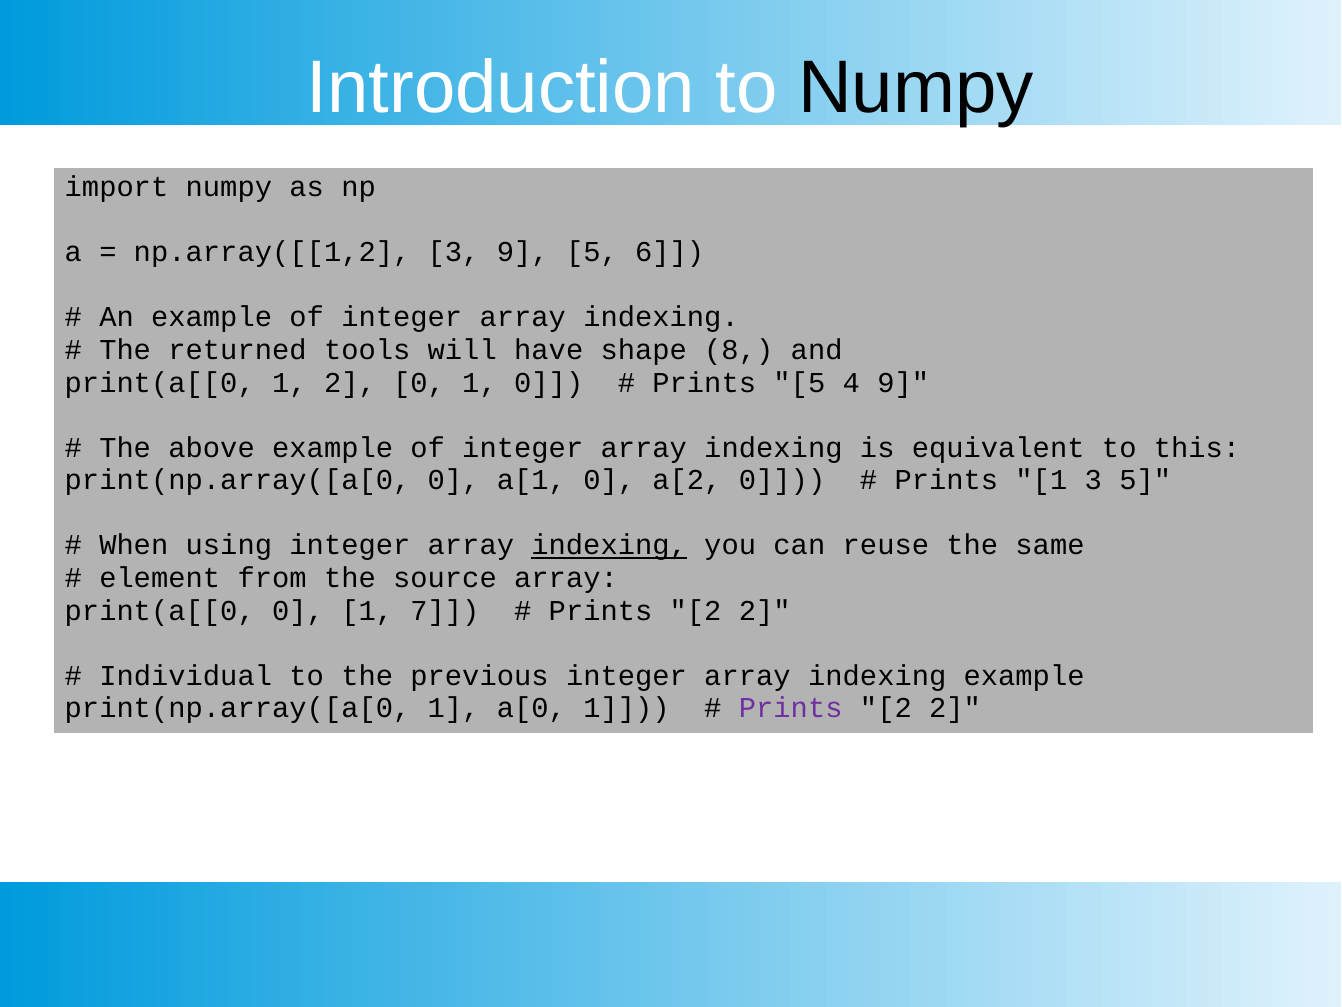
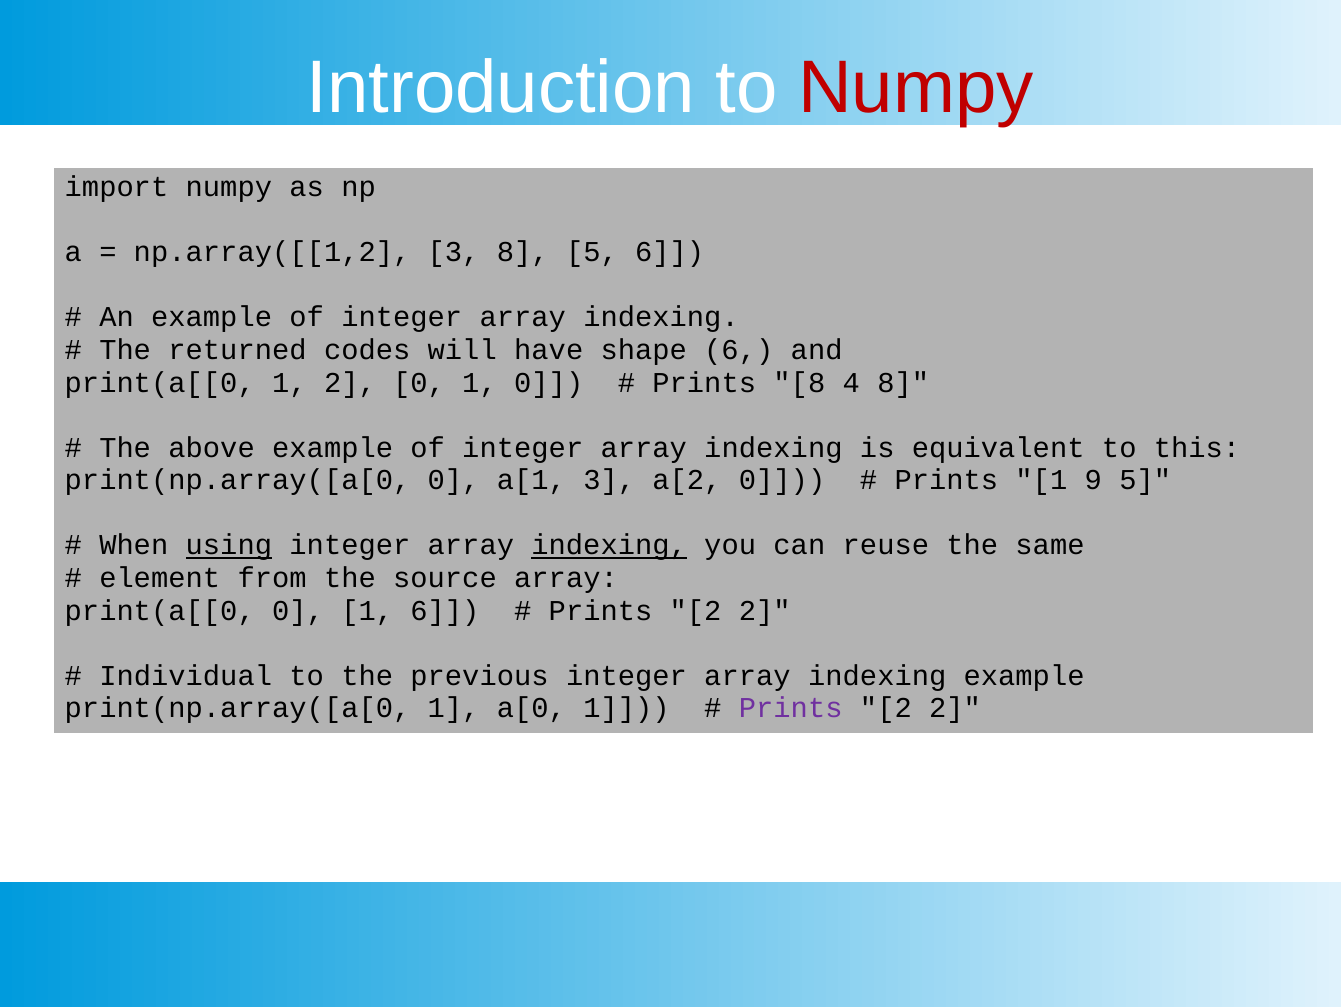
Numpy colour: black -> red (916, 88)
3 9: 9 -> 8 (523, 252)
tools: tools -> codes (367, 350)
shape 8: 8 -> 6 (739, 350)
Prints 5: 5 -> 8 (799, 382)
4 9: 9 -> 8 (903, 382)
a[1 0: 0 -> 3 (609, 480)
1 3: 3 -> 9 (1093, 480)
using underline: none -> present (229, 545)
1 7: 7 -> 6 (445, 610)
